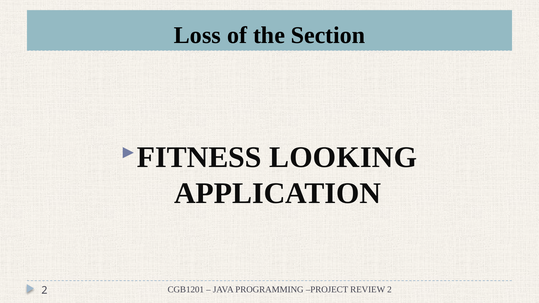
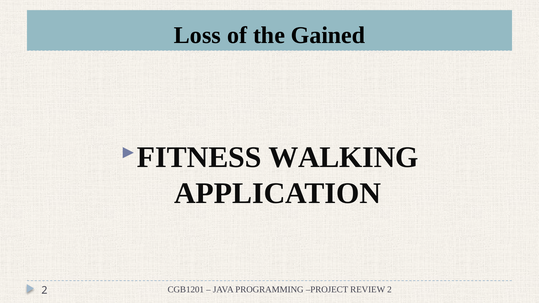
Section: Section -> Gained (328, 35)
LOOKING: LOOKING -> WALKING (343, 157)
